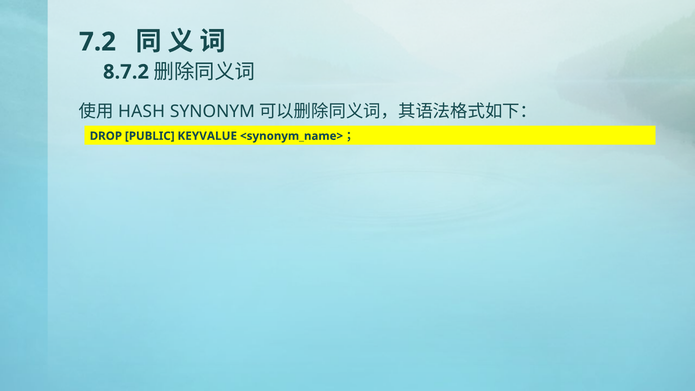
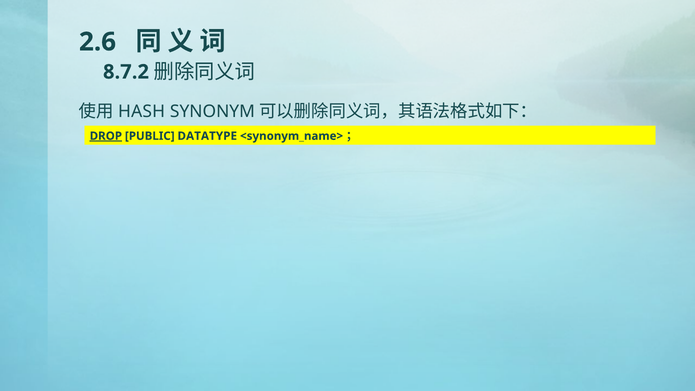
7.2: 7.2 -> 2.6 (98, 42)
DROP underline: none -> present (106, 136)
KEYVALUE: KEYVALUE -> DATATYPE (207, 136)
